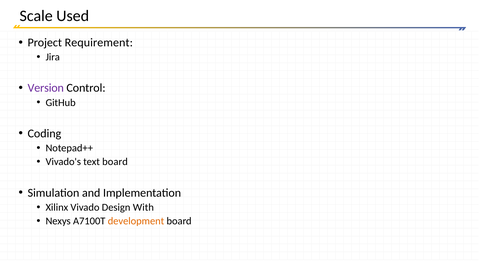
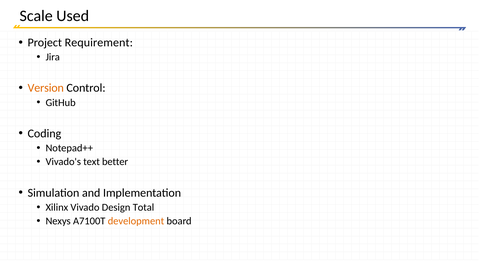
Version colour: purple -> orange (46, 88)
text board: board -> better (115, 162)
With: With -> Total (143, 208)
